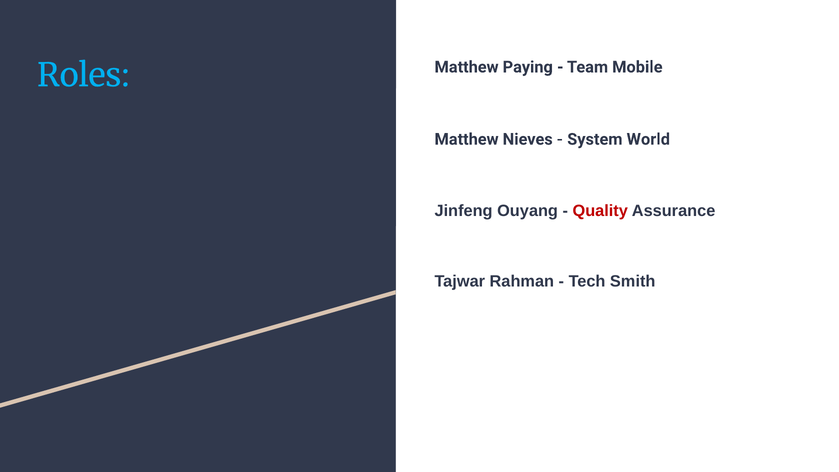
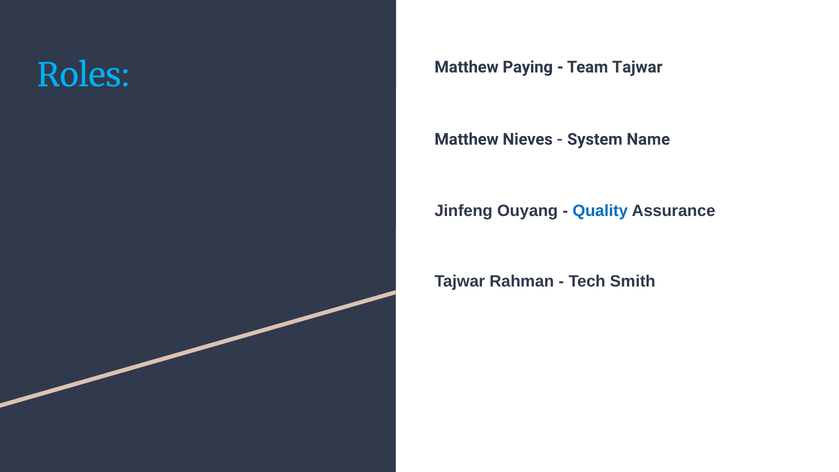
Team Mobile: Mobile -> Tajwar (637, 67)
World: World -> Name (648, 139)
Quality colour: red -> blue (600, 211)
